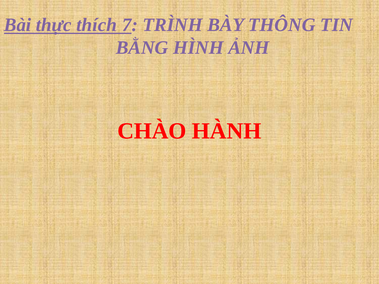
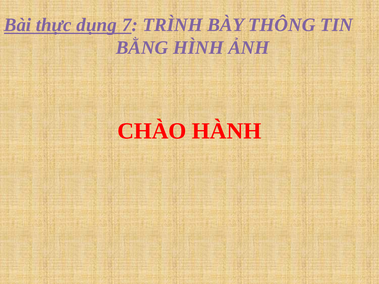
thích: thích -> dụng (97, 25)
